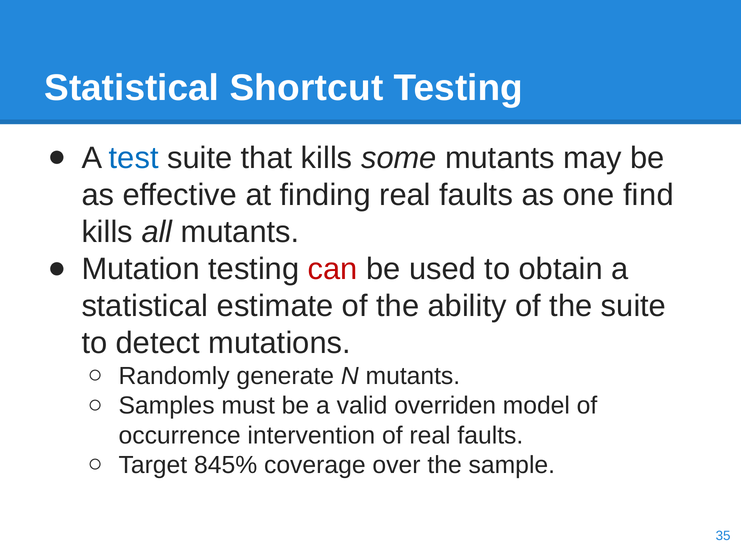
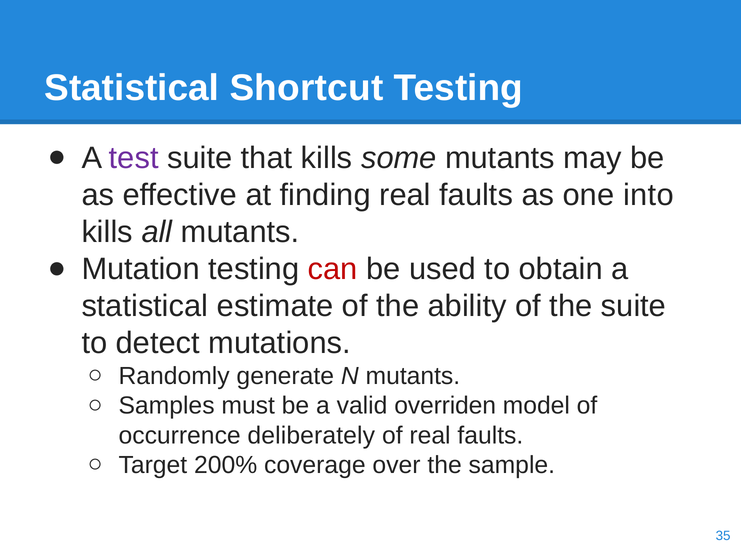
test colour: blue -> purple (134, 158)
find: find -> into (648, 195)
intervention: intervention -> deliberately (311, 435)
845%: 845% -> 200% (226, 465)
